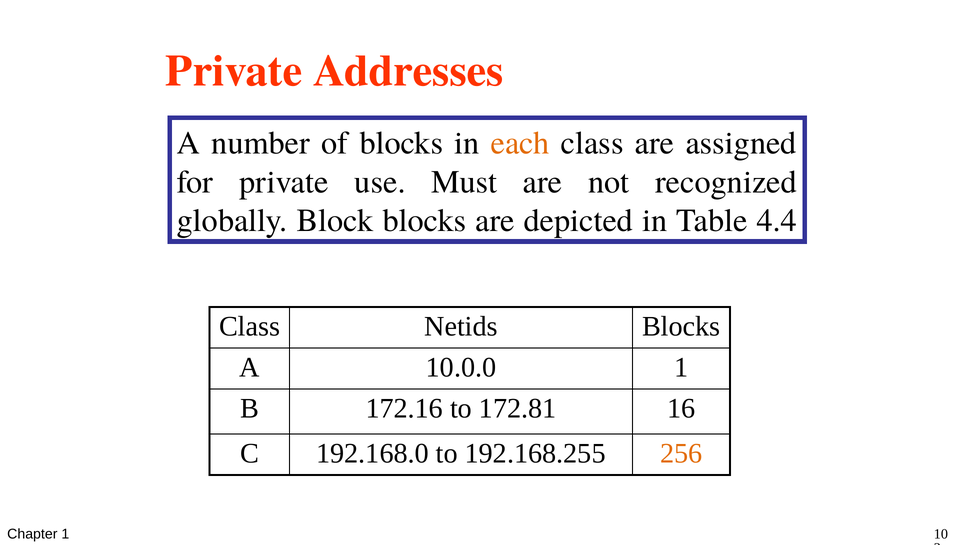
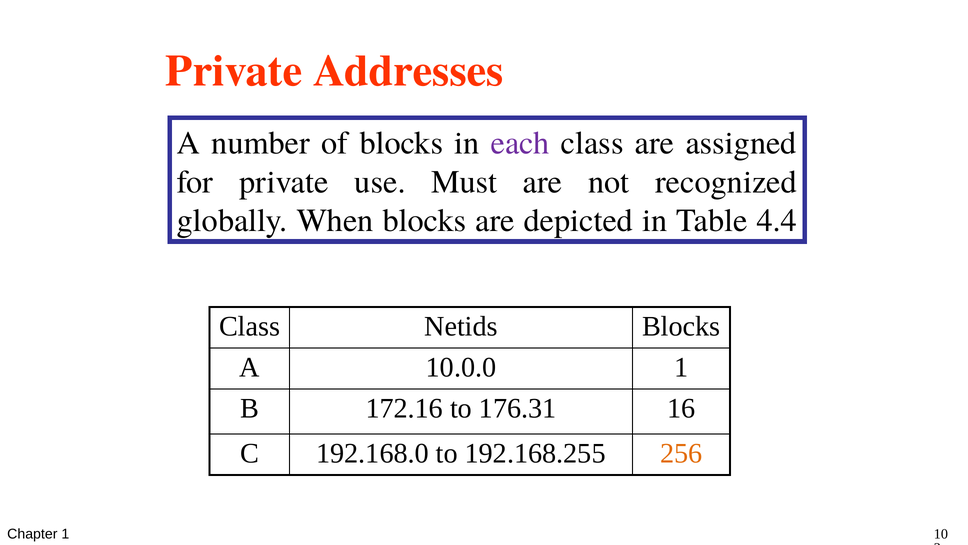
each colour: orange -> purple (520, 143)
Block: Block -> When (335, 221)
172.81: 172.81 -> 176.31 (518, 408)
